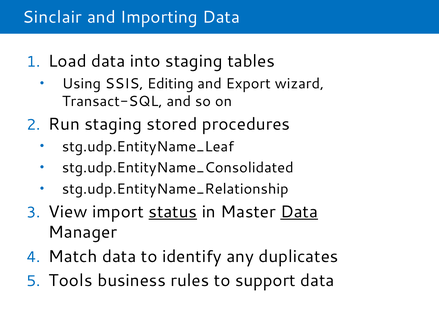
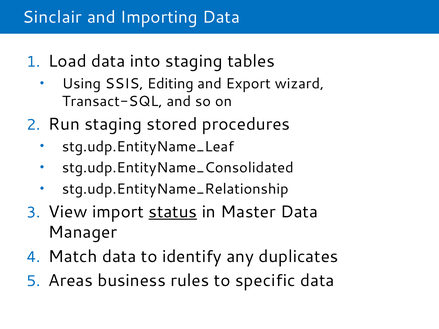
Data underline: present -> none (299, 212)
Tools: Tools -> Areas (71, 281)
support: support -> specific (265, 281)
